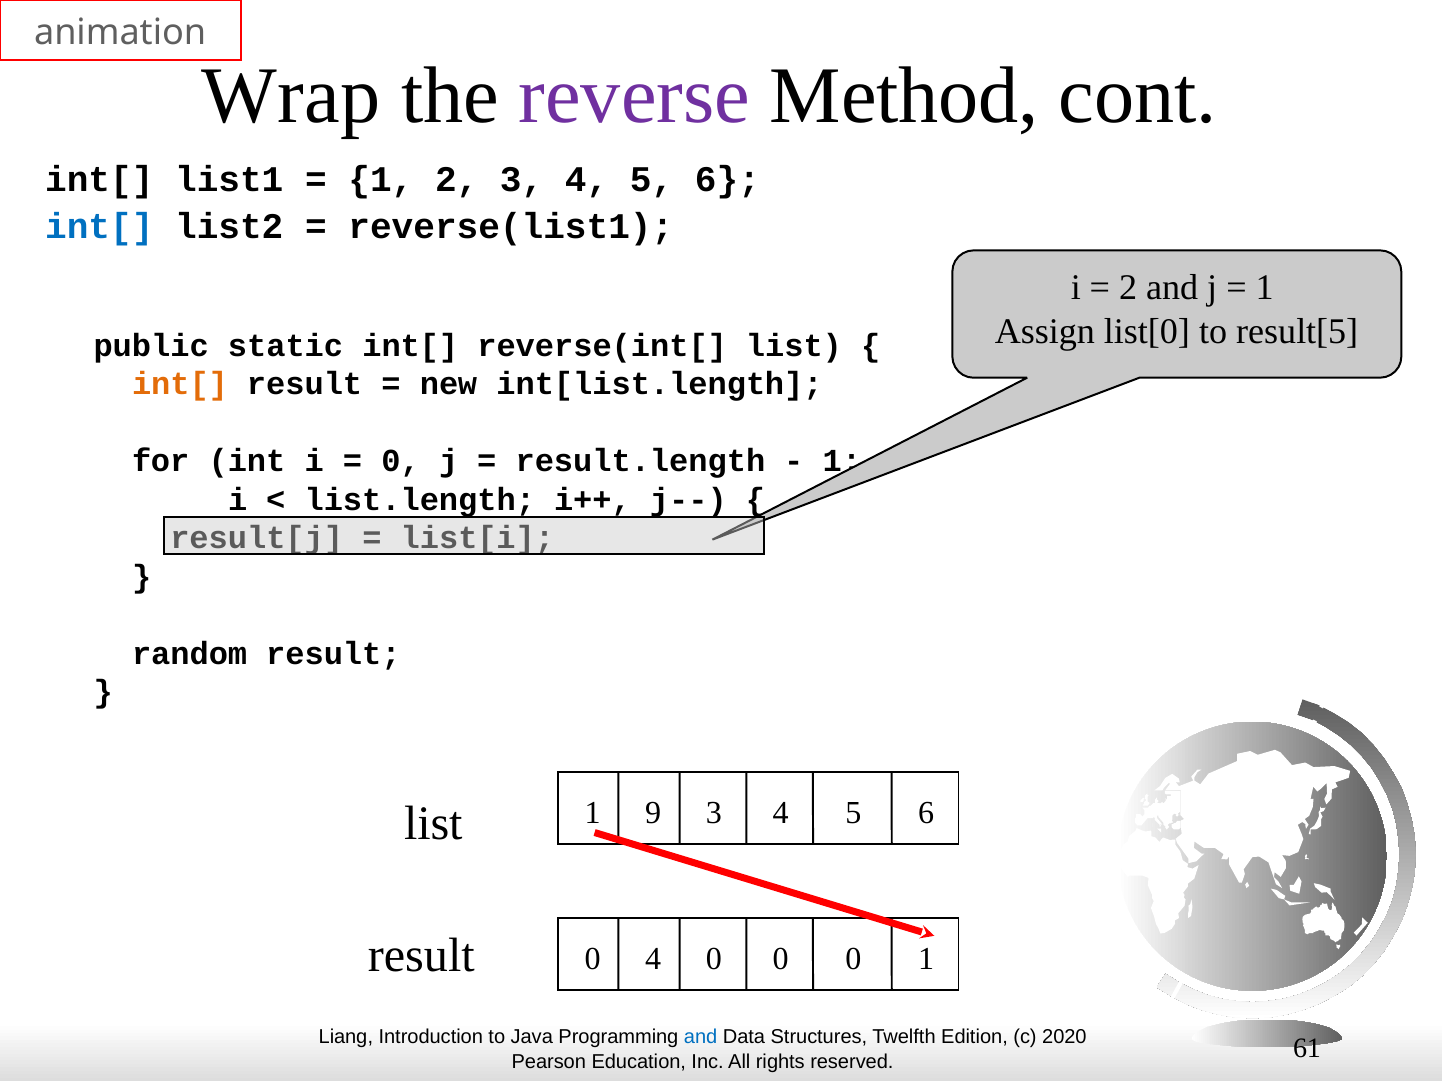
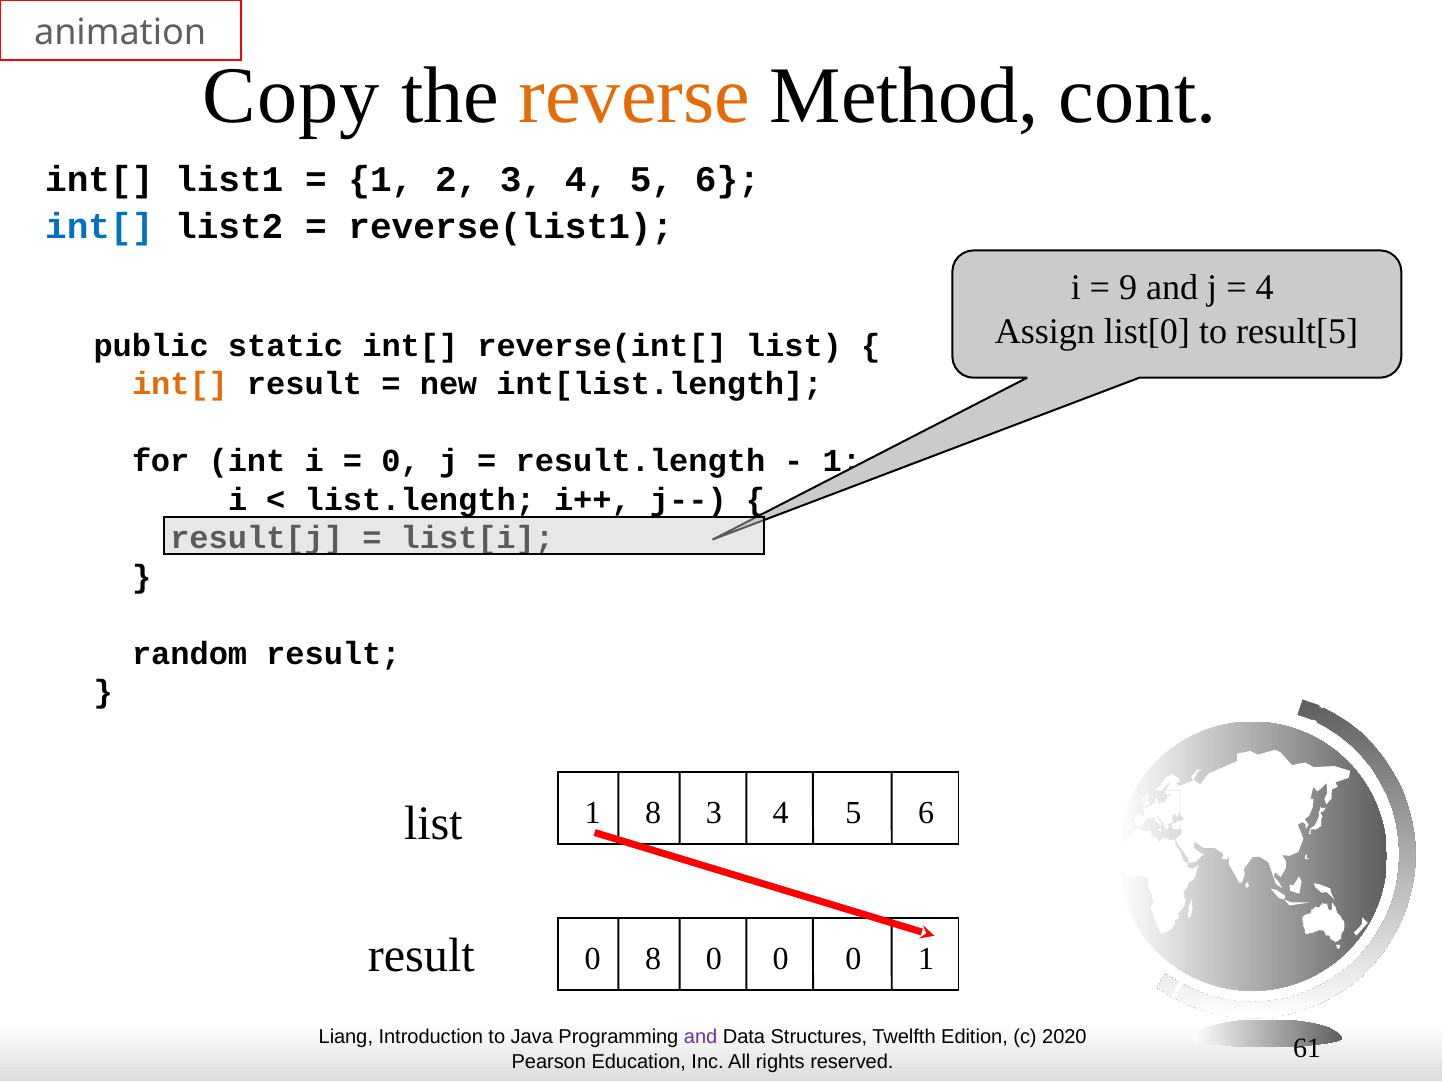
Wrap: Wrap -> Copy (291, 96)
reverse colour: purple -> orange (634, 96)
2: 2 -> 9 (1128, 288)
1: 1 -> 4 (1265, 288)
1 9: 9 -> 8 (653, 813)
0 4: 4 -> 8 (653, 958)
and colour: blue -> purple (701, 1037)
